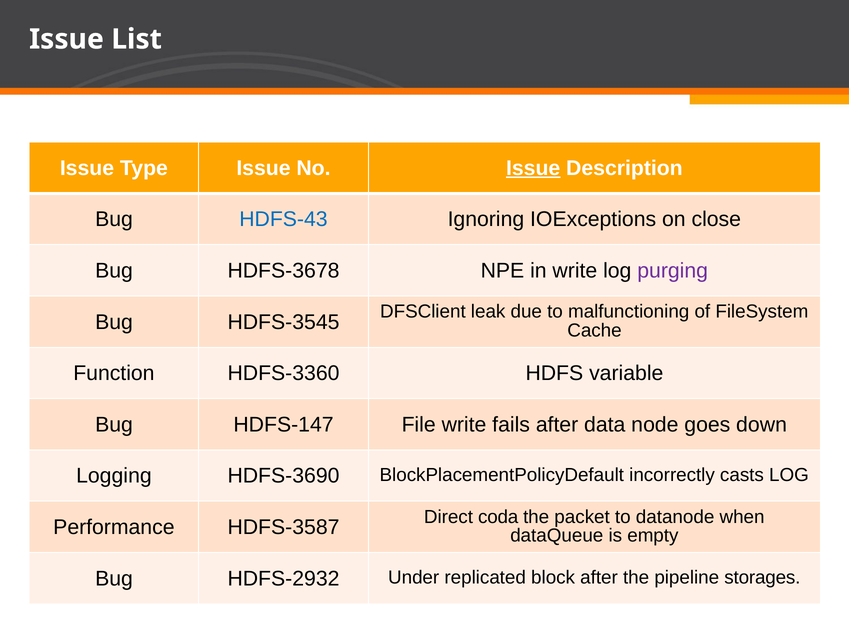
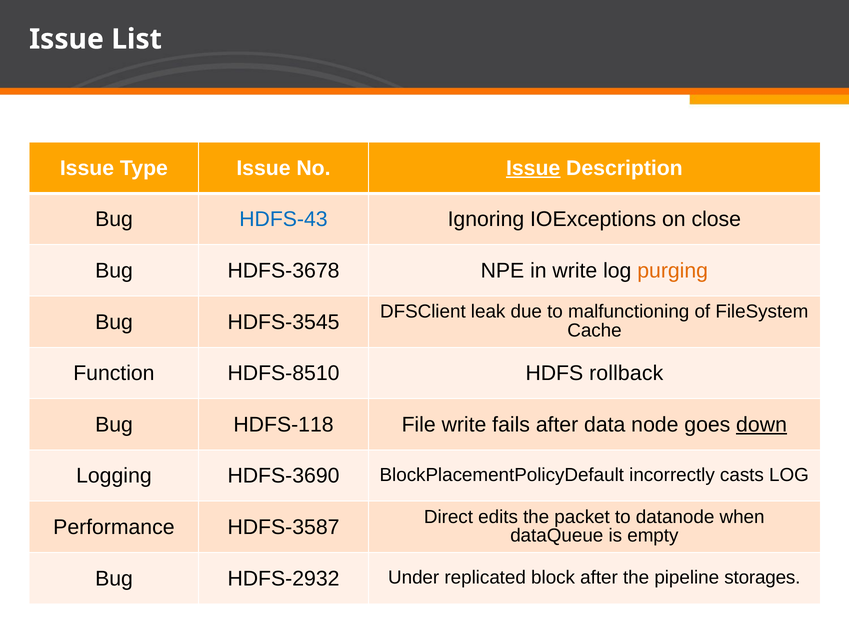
purging colour: purple -> orange (673, 271)
HDFS-3360: HDFS-3360 -> HDFS-8510 (283, 373)
variable: variable -> rollback (626, 373)
HDFS-147: HDFS-147 -> HDFS-118 (284, 424)
down underline: none -> present (762, 424)
coda: coda -> edits (498, 517)
